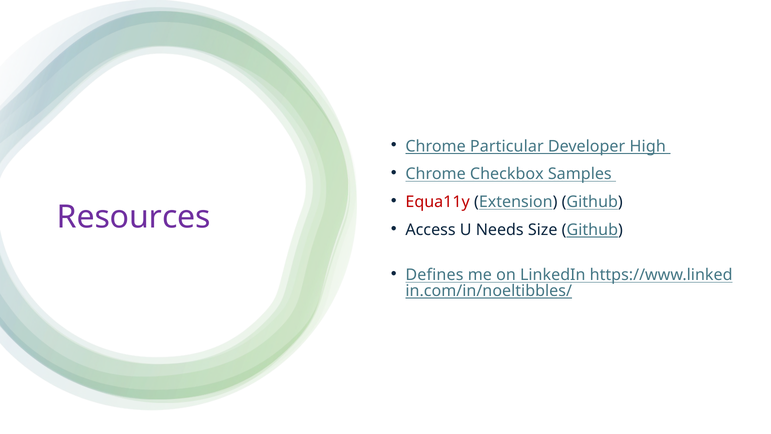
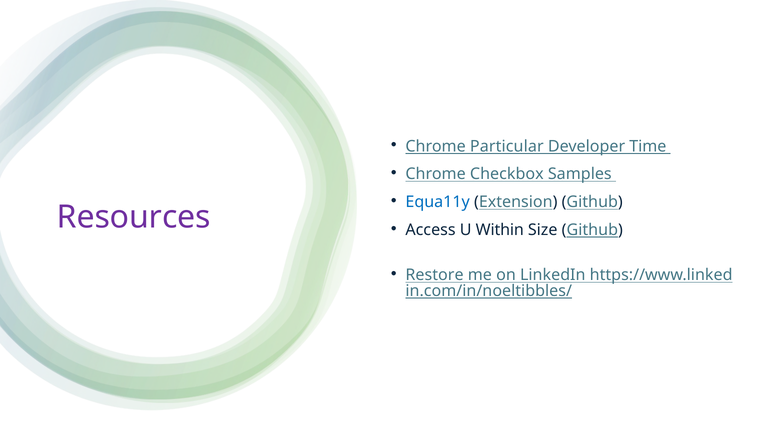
High: High -> Time (648, 146)
Equa11y colour: red -> blue (438, 202)
Needs: Needs -> Within (500, 230)
Defines: Defines -> Restore (435, 275)
